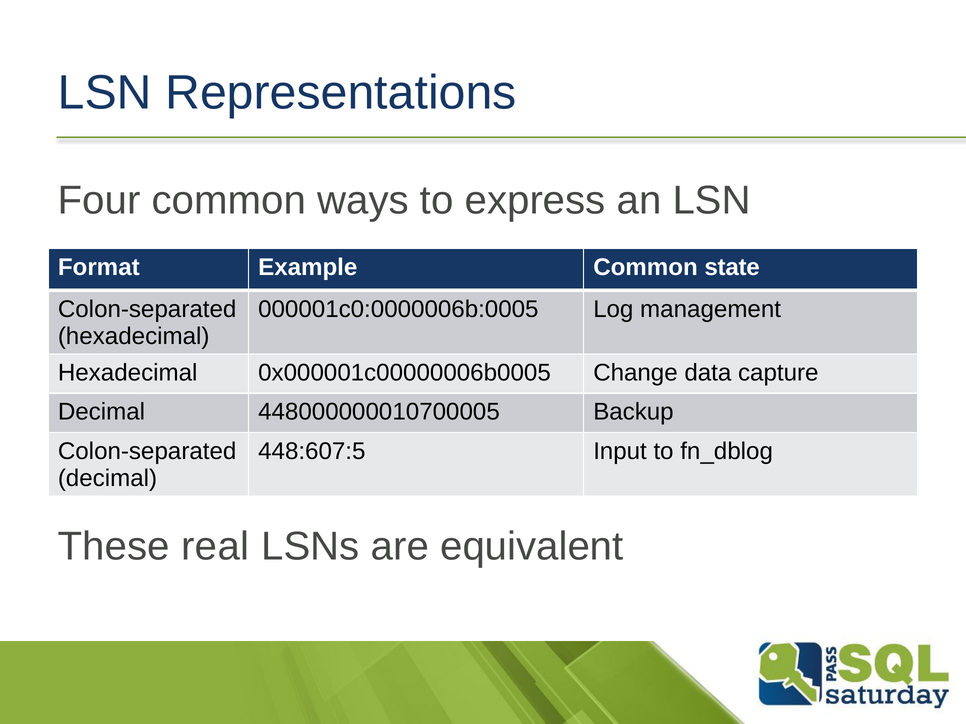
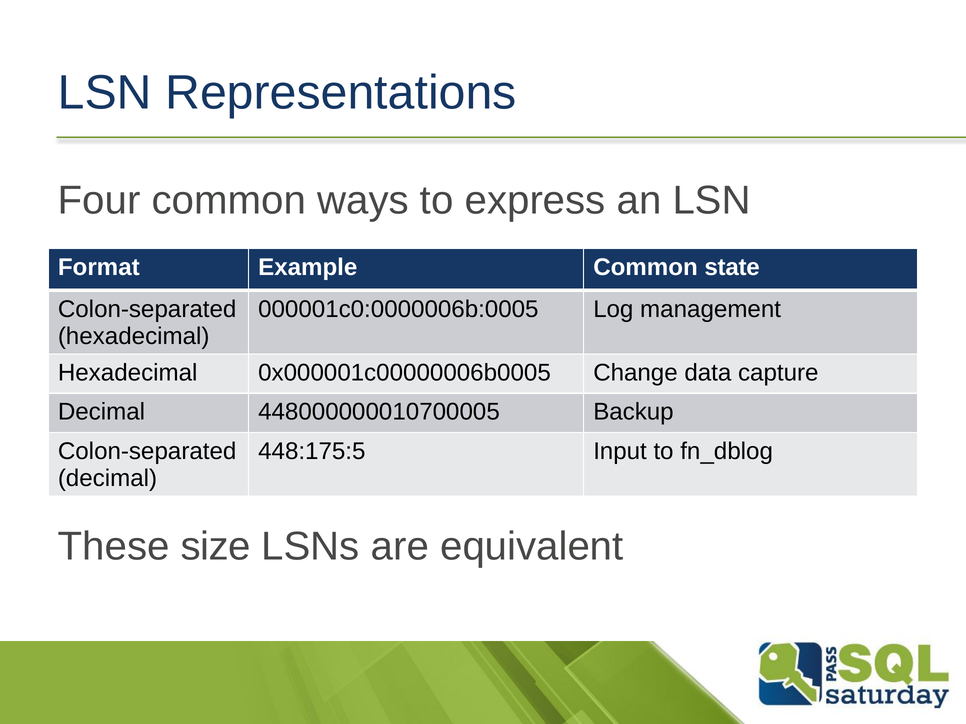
448:607:5: 448:607:5 -> 448:175:5 (312, 451)
real: real -> size (216, 547)
